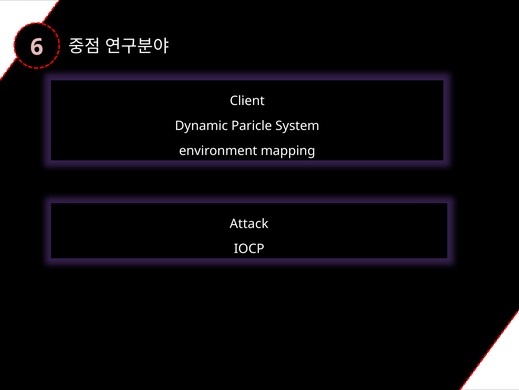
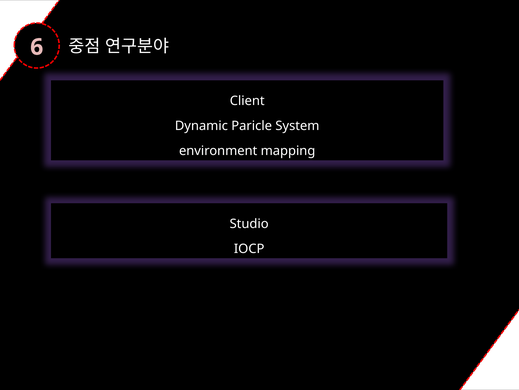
Attack: Attack -> Studio (249, 223)
